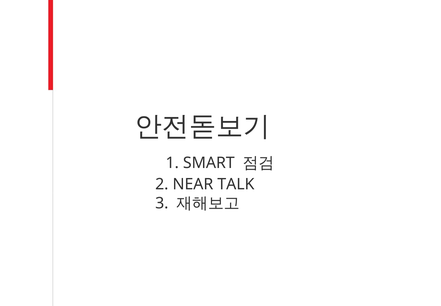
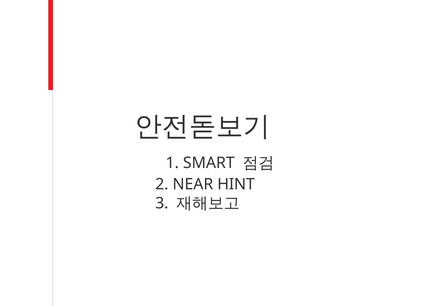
TALK: TALK -> HINT (236, 184)
